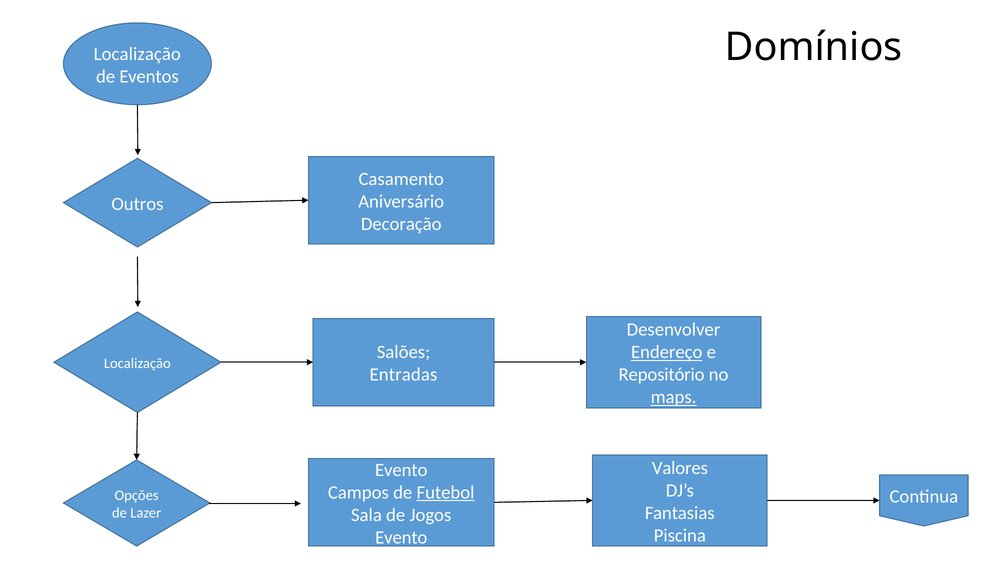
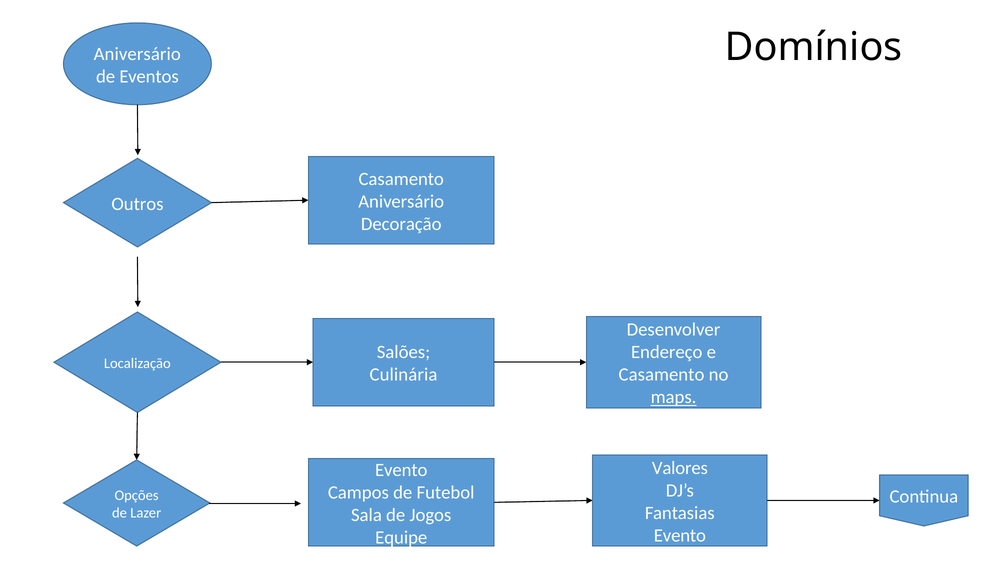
Localização: Localização -> Aniversário (137, 54)
Endereço underline: present -> none (667, 352)
Entradas: Entradas -> Culinária (403, 375)
Repositório: Repositório -> Casamento (662, 375)
Futebol underline: present -> none (446, 492)
Piscina: Piscina -> Evento (680, 536)
Evento: Evento -> Equipe (401, 538)
